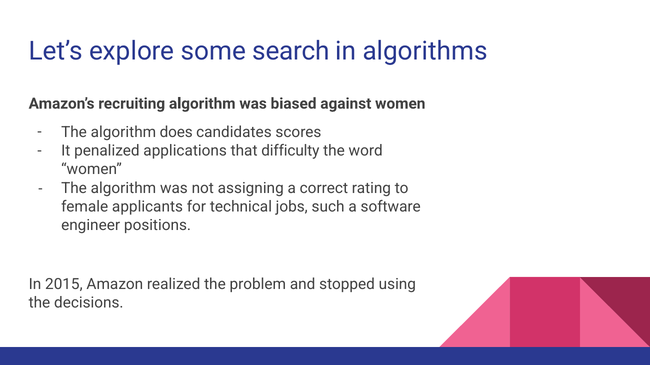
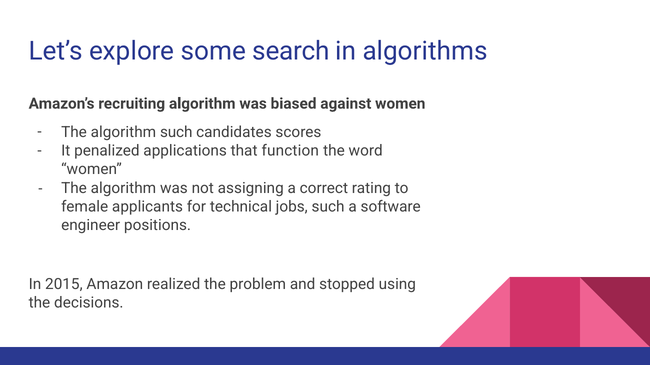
algorithm does: does -> such (176, 132)
difficulty: difficulty -> function (290, 151)
